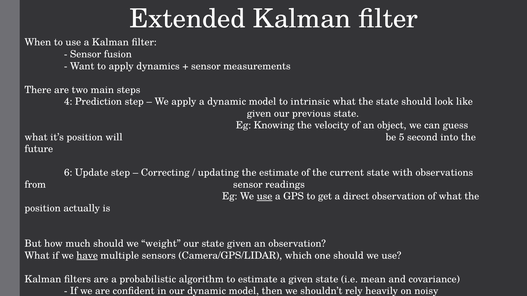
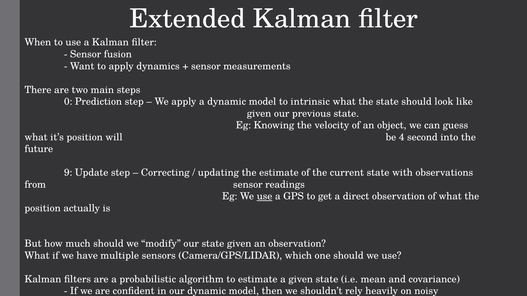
4: 4 -> 0 (68, 102)
5: 5 -> 4 (402, 137)
6: 6 -> 9 (68, 173)
we weight: weight -> modify (161, 244)
have underline: present -> none (87, 256)
